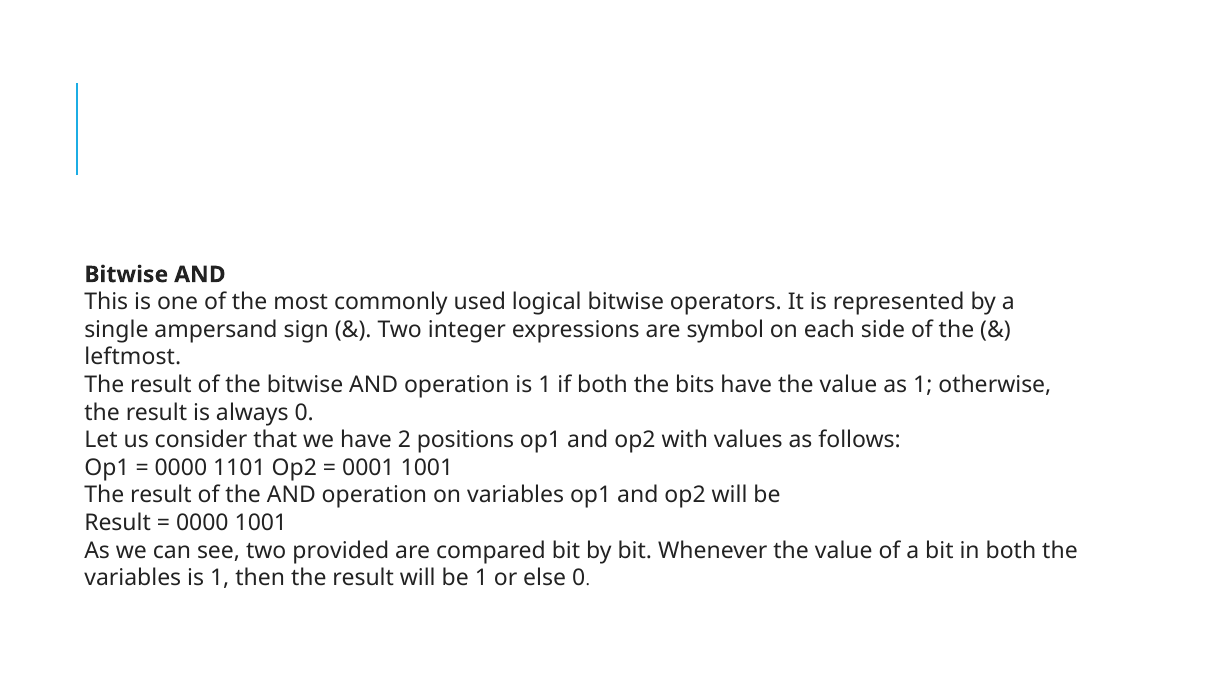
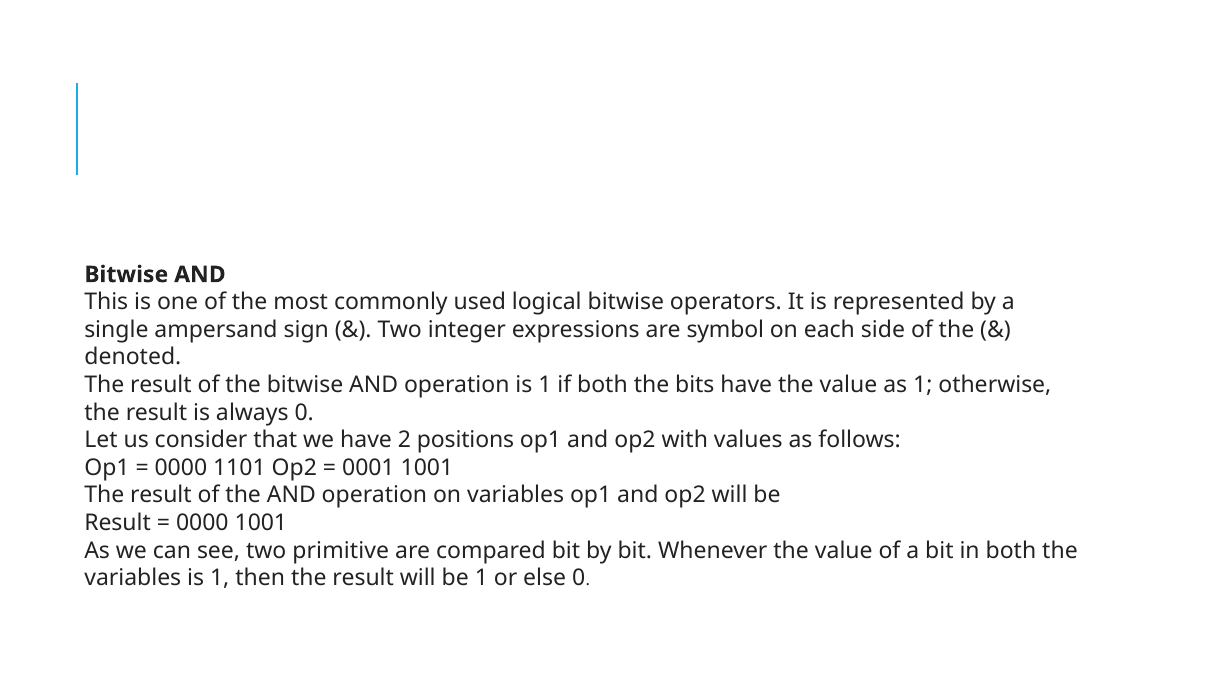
leftmost: leftmost -> denoted (133, 357)
provided: provided -> primitive (341, 551)
